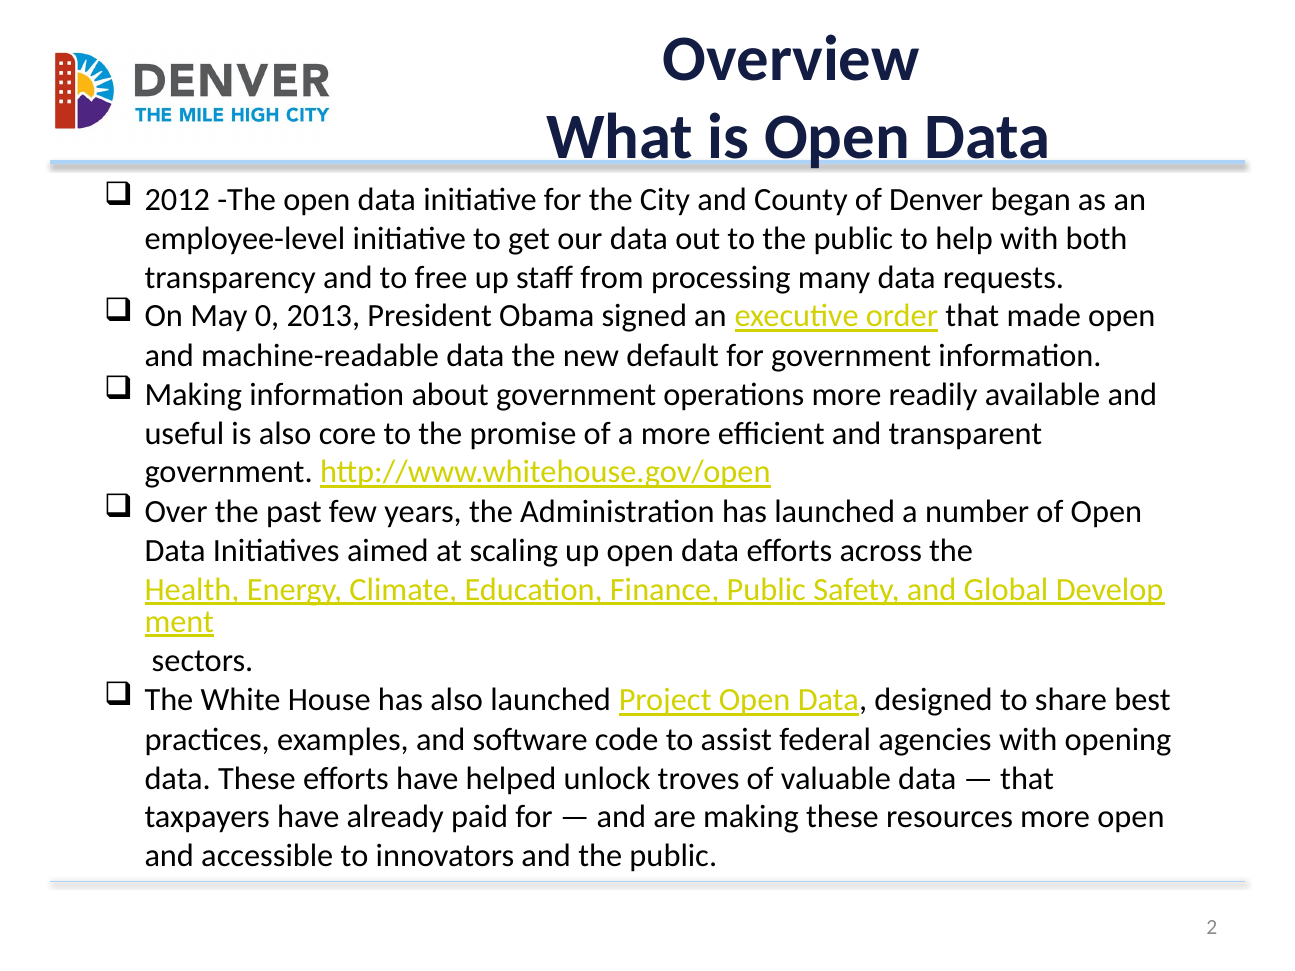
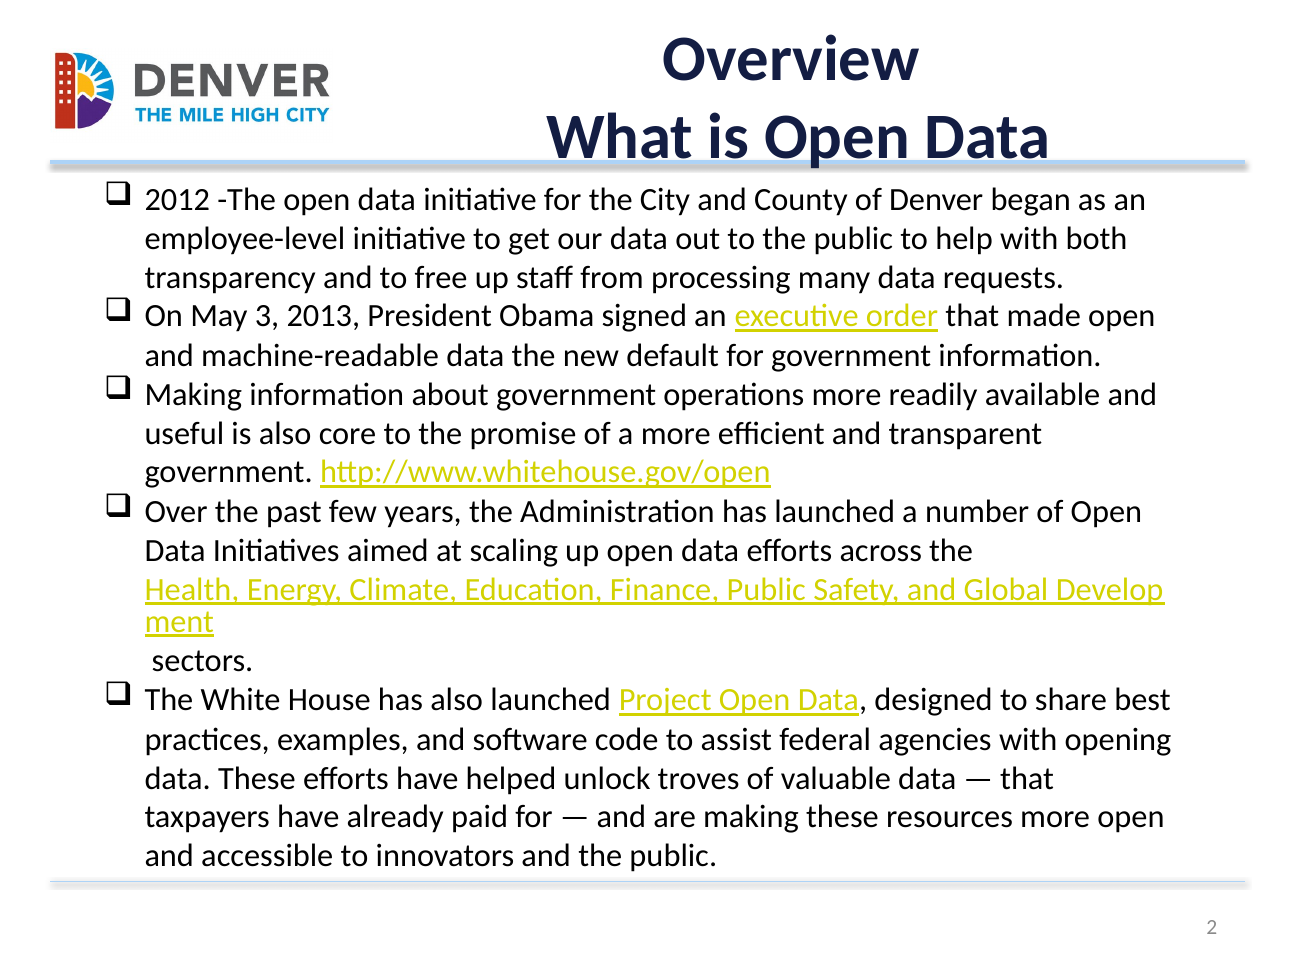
0: 0 -> 3 (267, 316)
